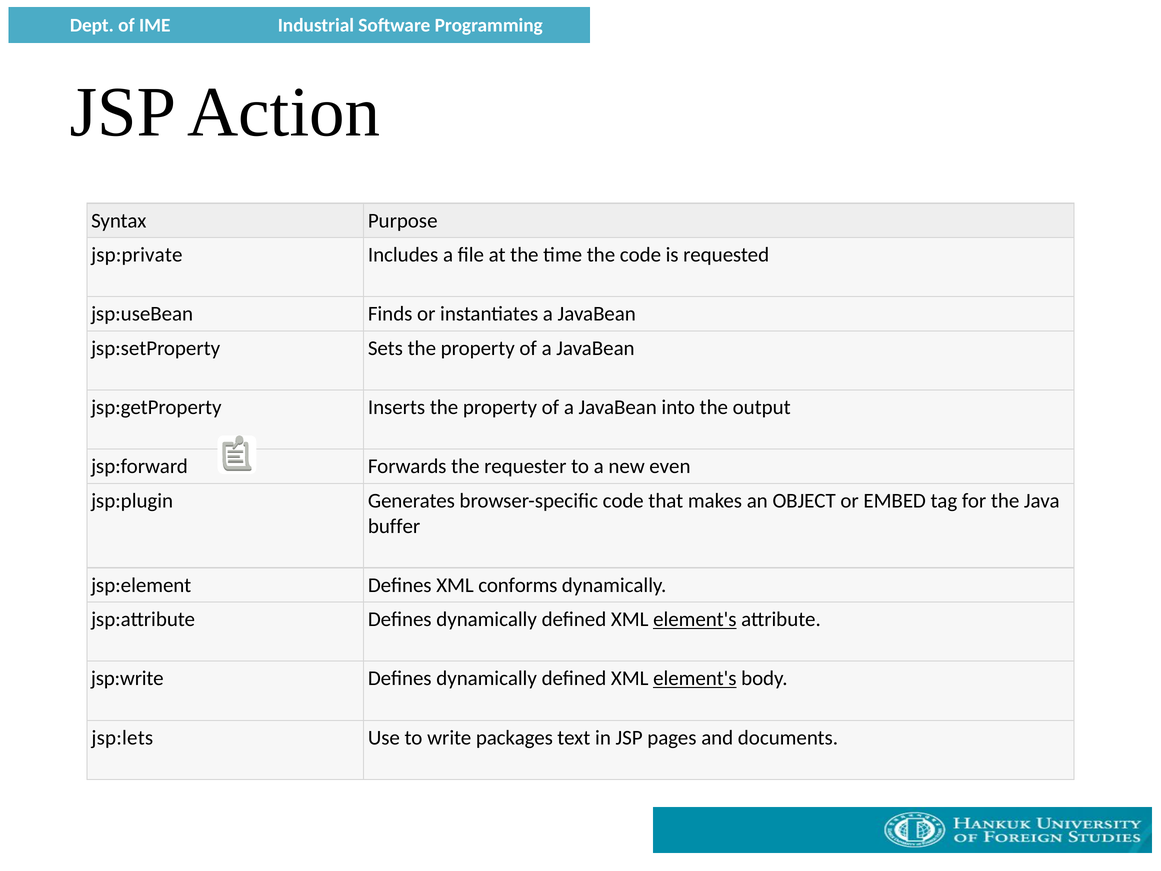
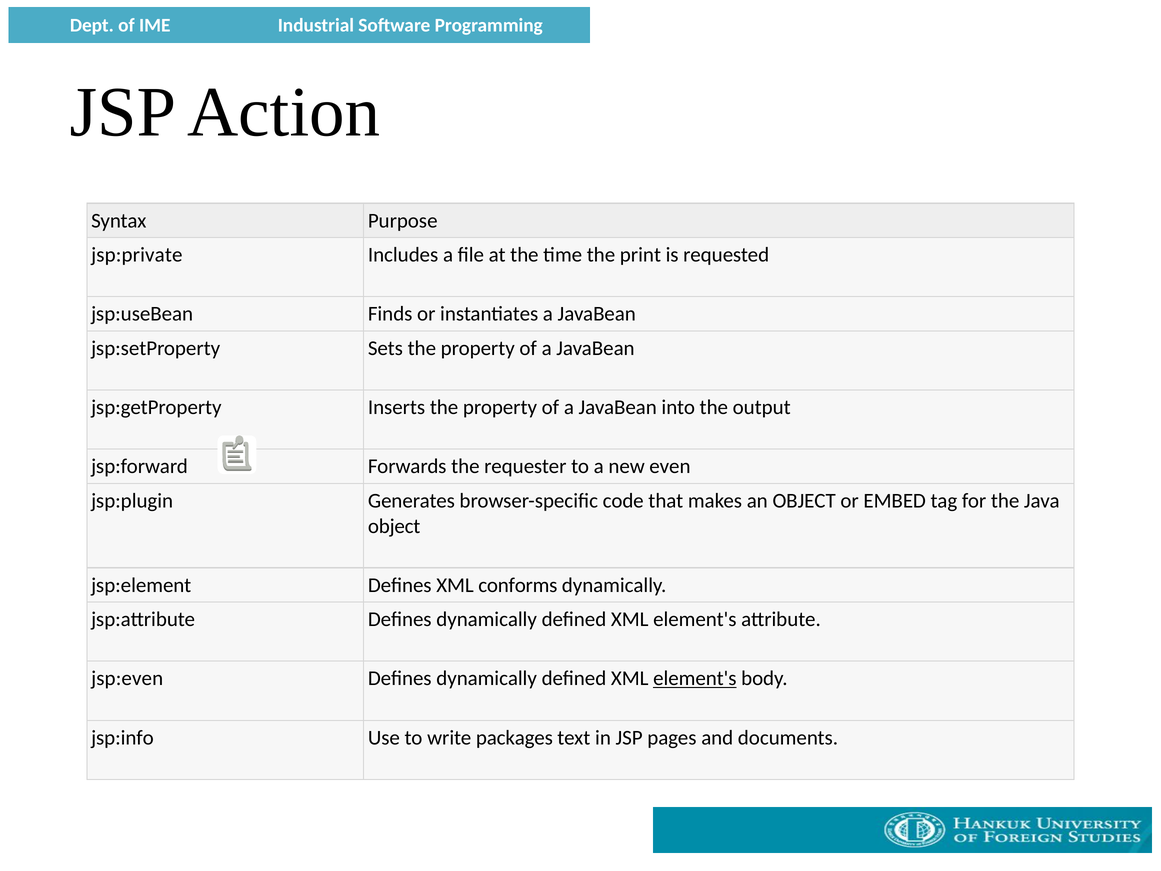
the code: code -> print (640, 255)
buffer: buffer -> object (394, 526)
element's underline: present -> none (695, 619)
jsp:write: jsp:write -> jsp:even (127, 678)
jsp:lets: jsp:lets -> jsp:info (122, 737)
